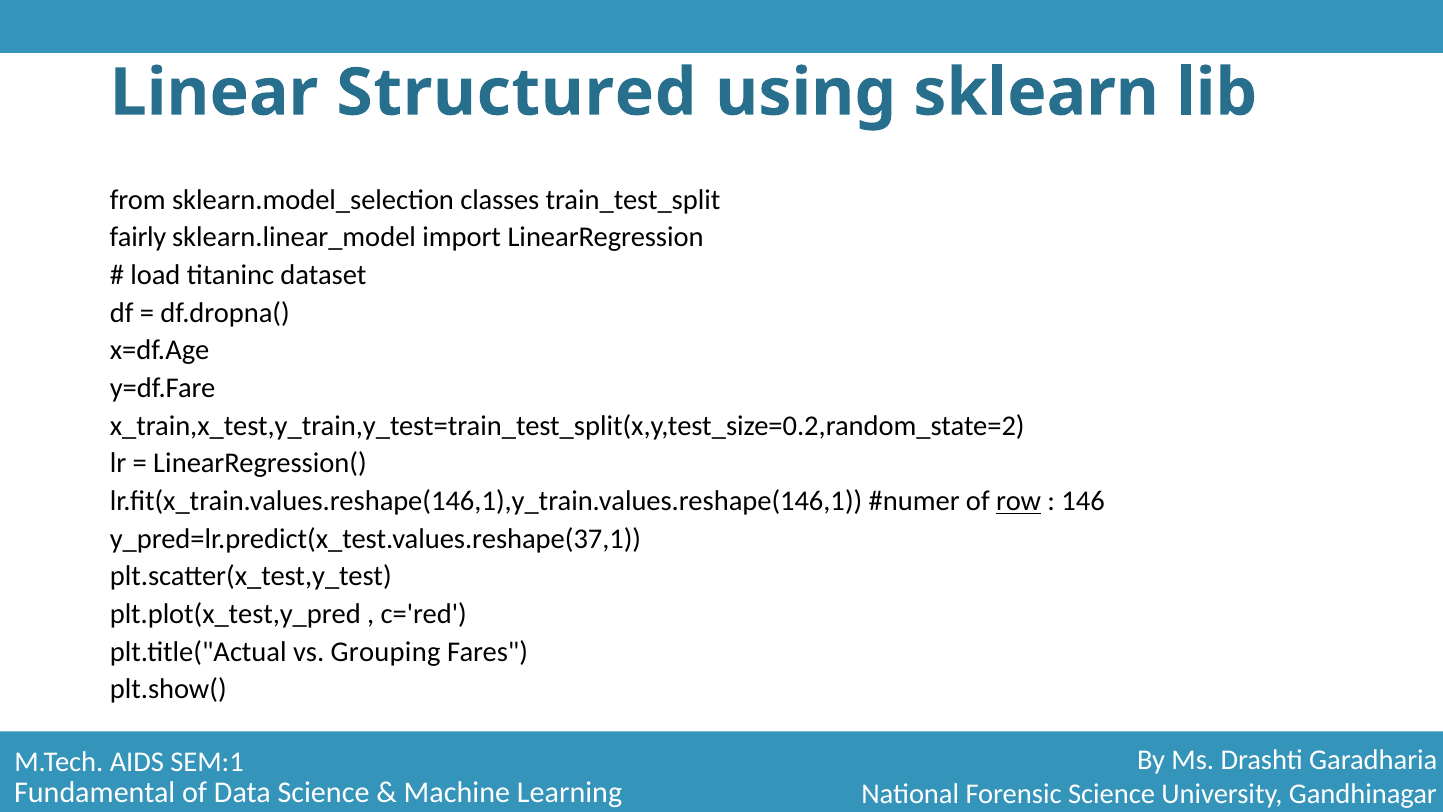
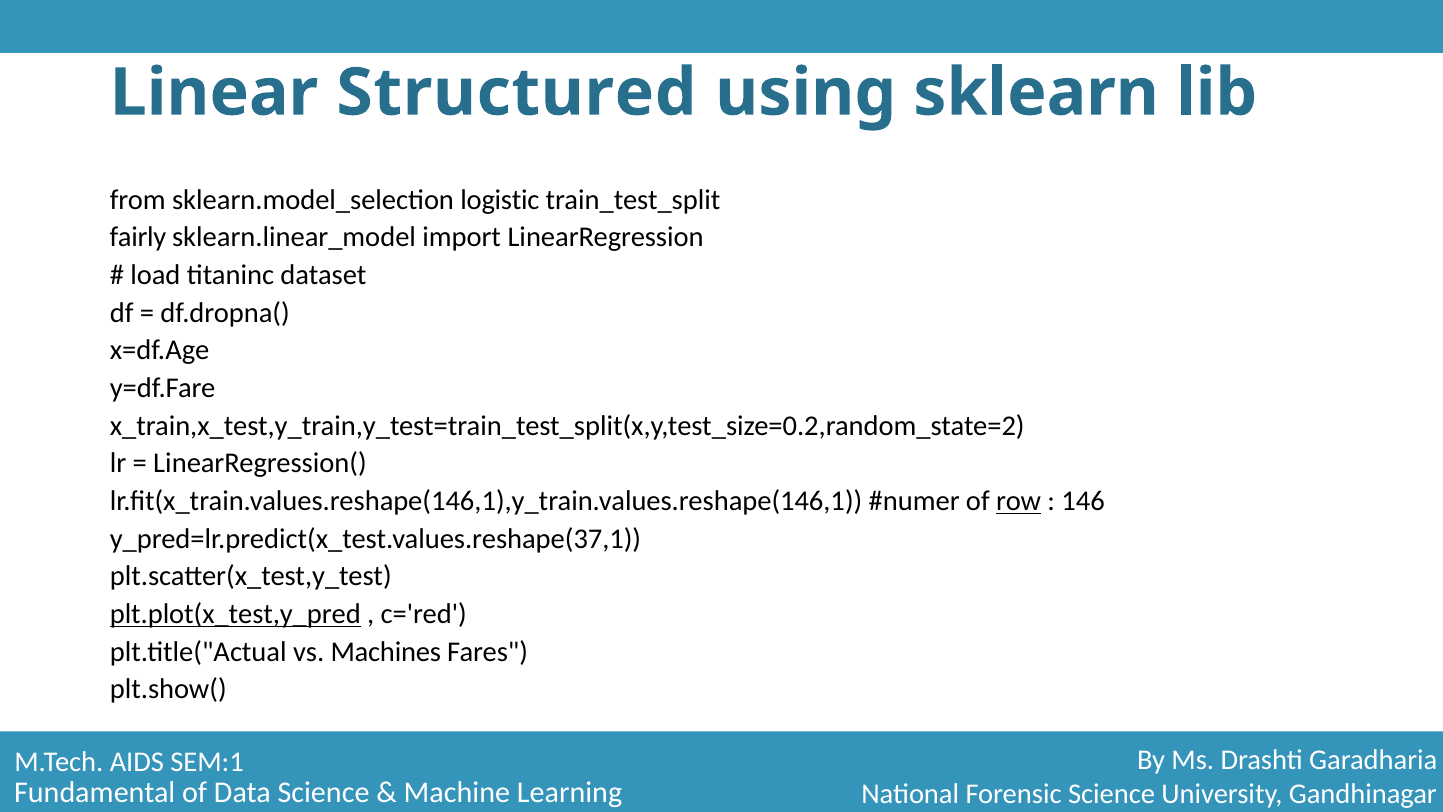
classes: classes -> logistic (500, 200)
plt.plot(x_test,y_pred underline: none -> present (235, 614)
Grouping: Grouping -> Machines (386, 652)
